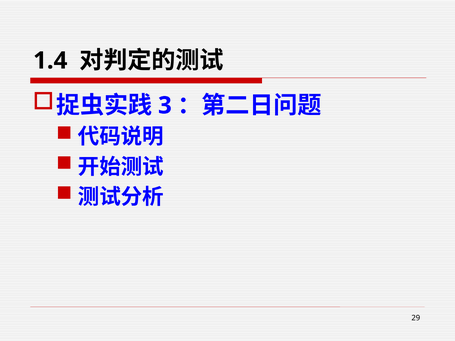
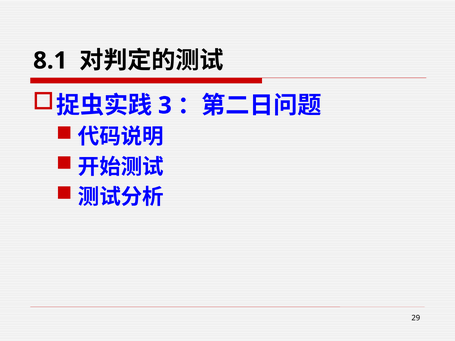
1.4: 1.4 -> 8.1 (50, 61)
